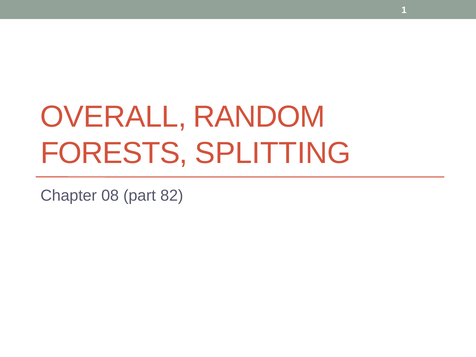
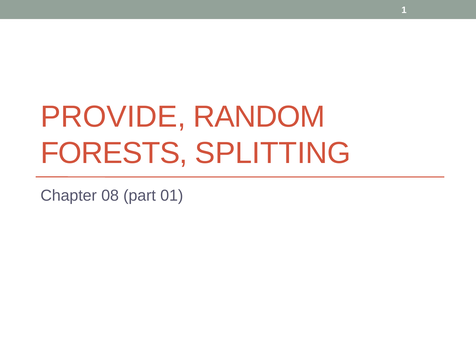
OVERALL: OVERALL -> PROVIDE (113, 117)
82: 82 -> 01 (172, 195)
